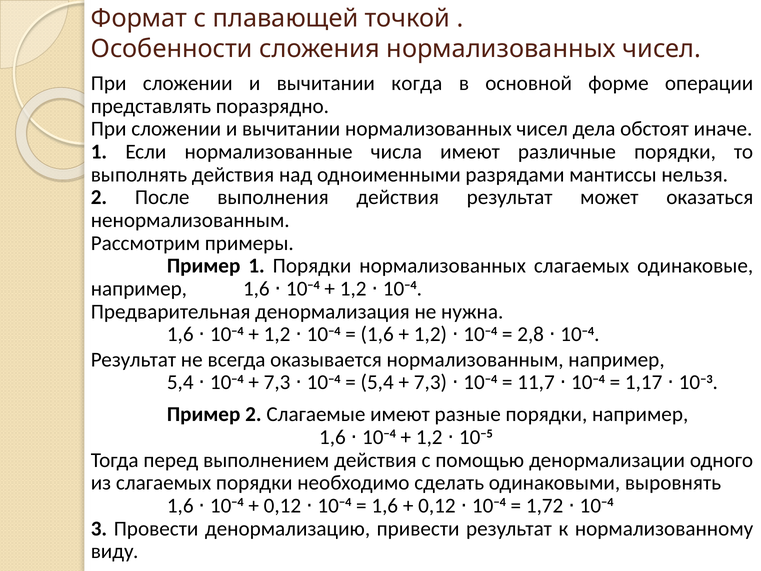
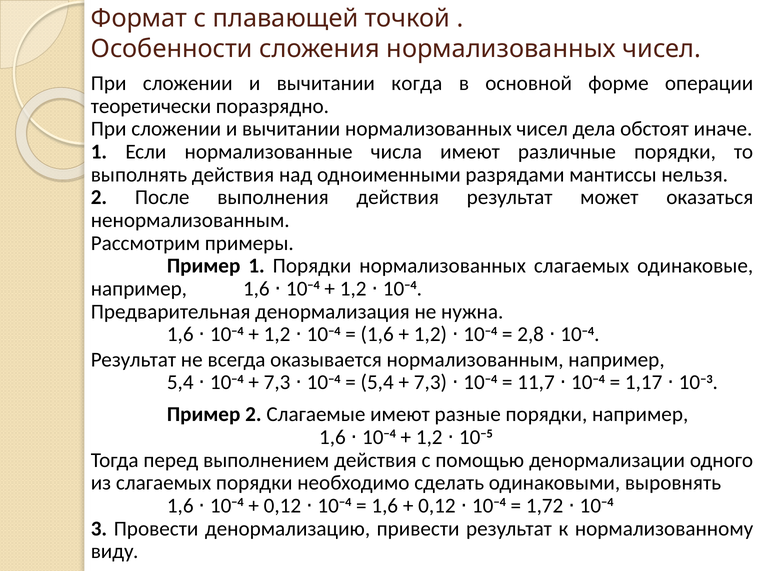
представлять: представлять -> теоретически (151, 106)
